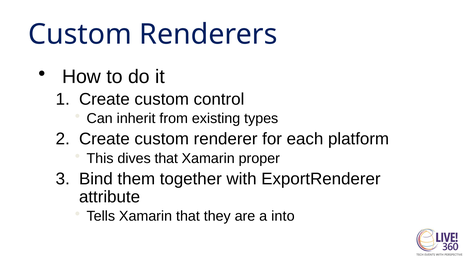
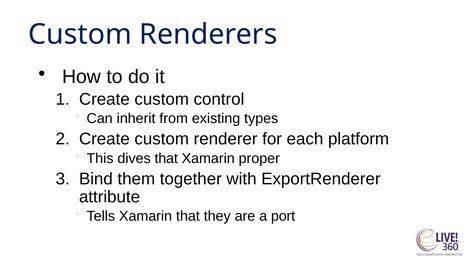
into: into -> port (283, 216)
